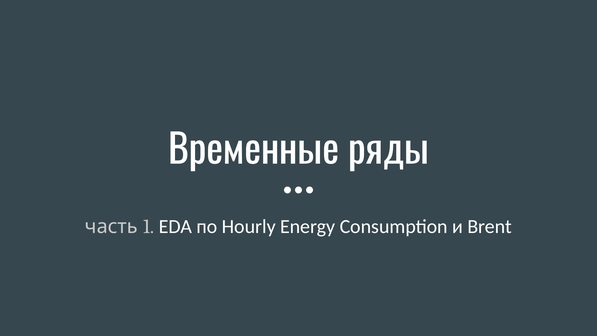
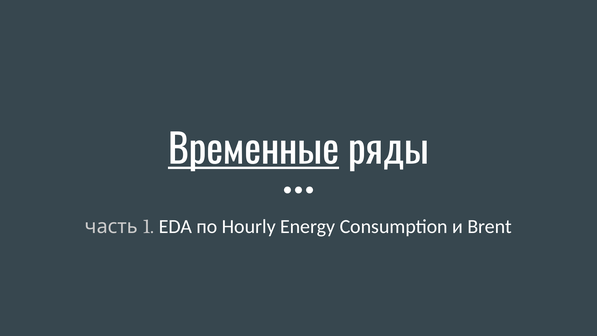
Временные underline: none -> present (254, 151)
